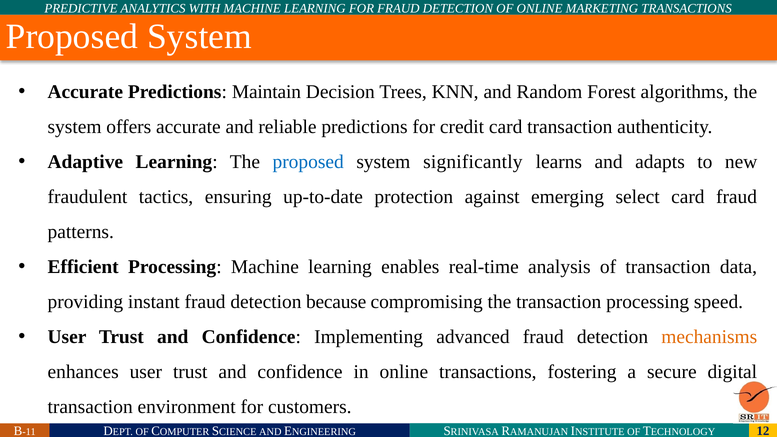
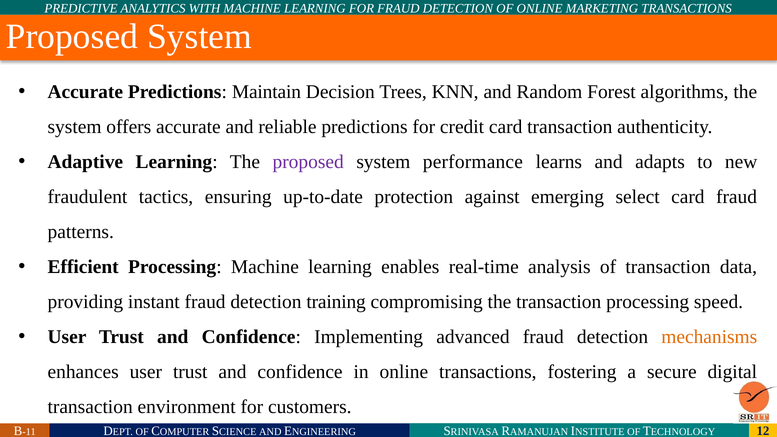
proposed colour: blue -> purple (308, 162)
significantly: significantly -> performance (473, 162)
because: because -> training (336, 302)
